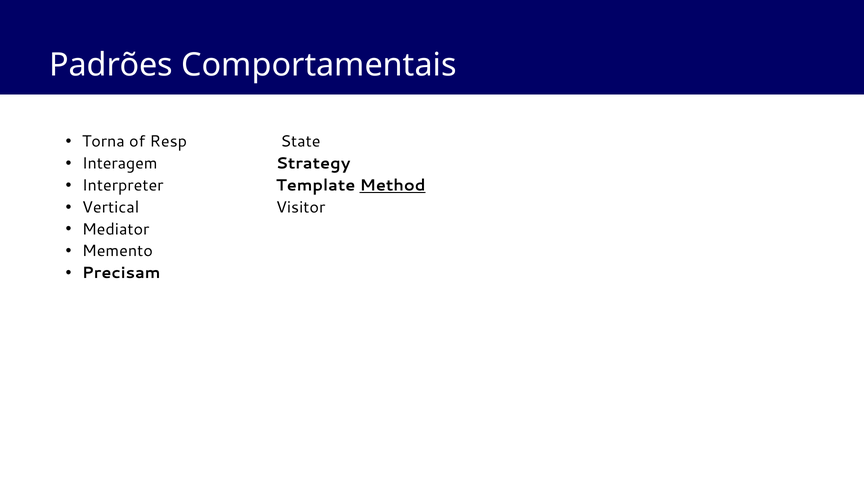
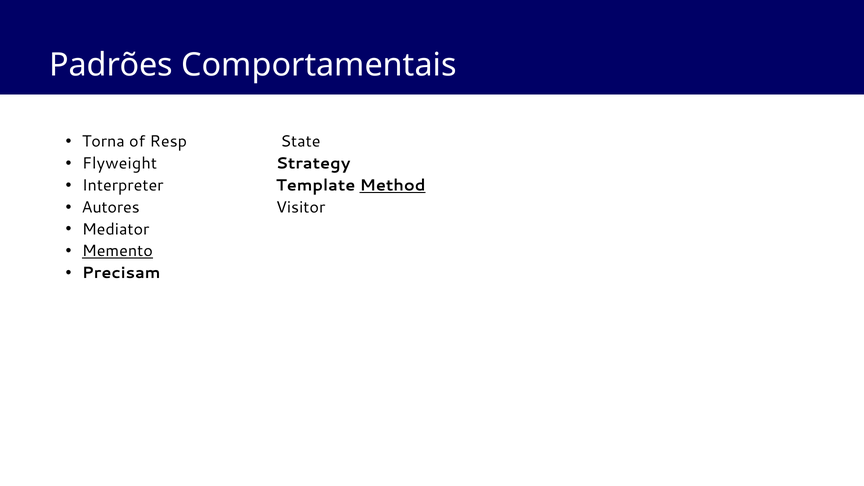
Interagem: Interagem -> Flyweight (120, 164)
Vertical: Vertical -> Autores (111, 207)
Memento underline: none -> present (117, 251)
